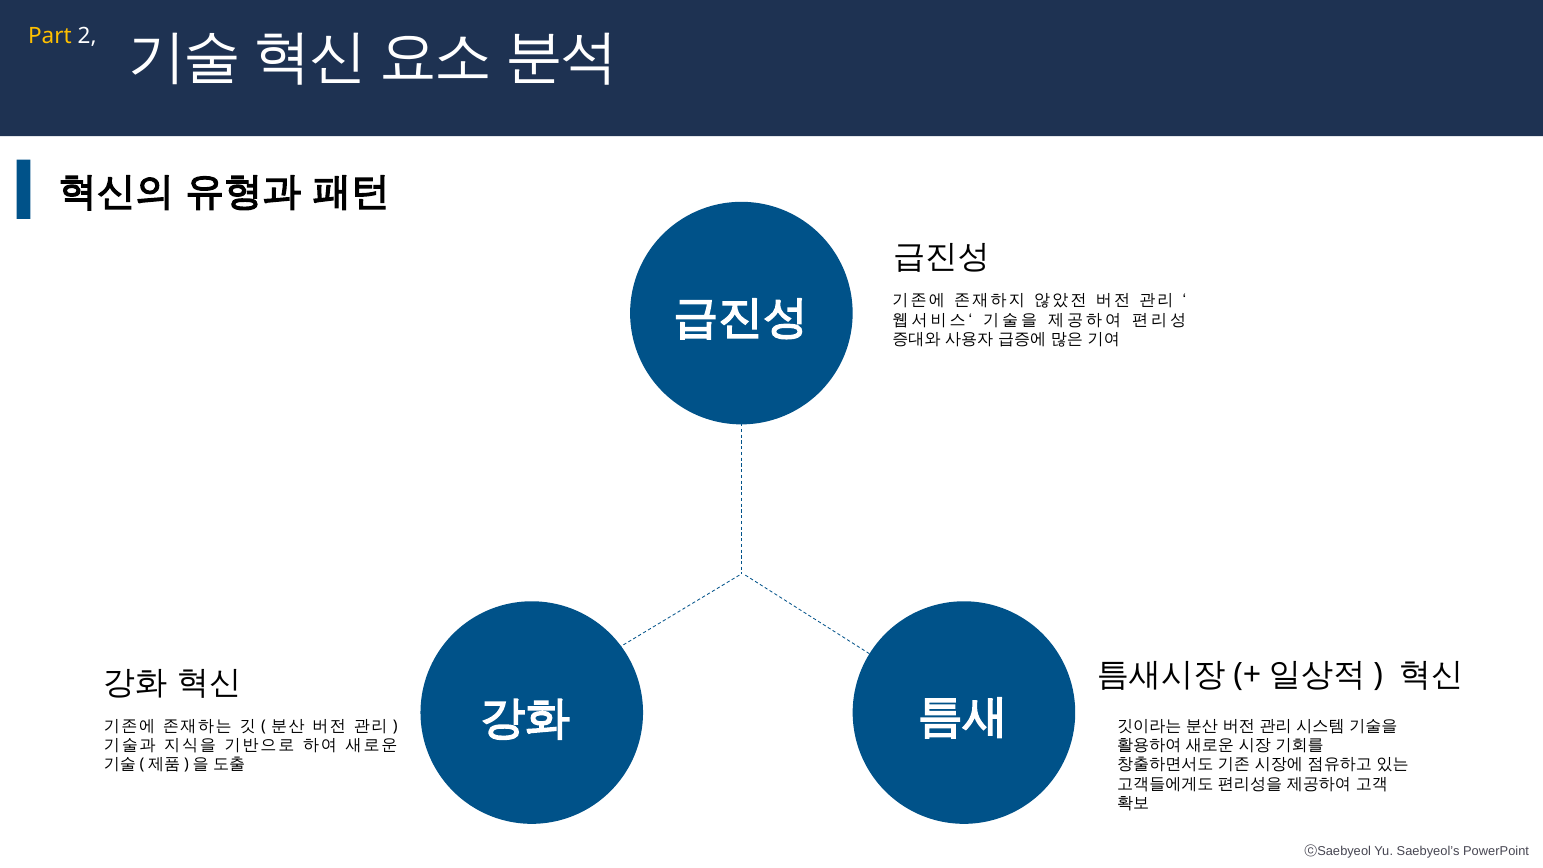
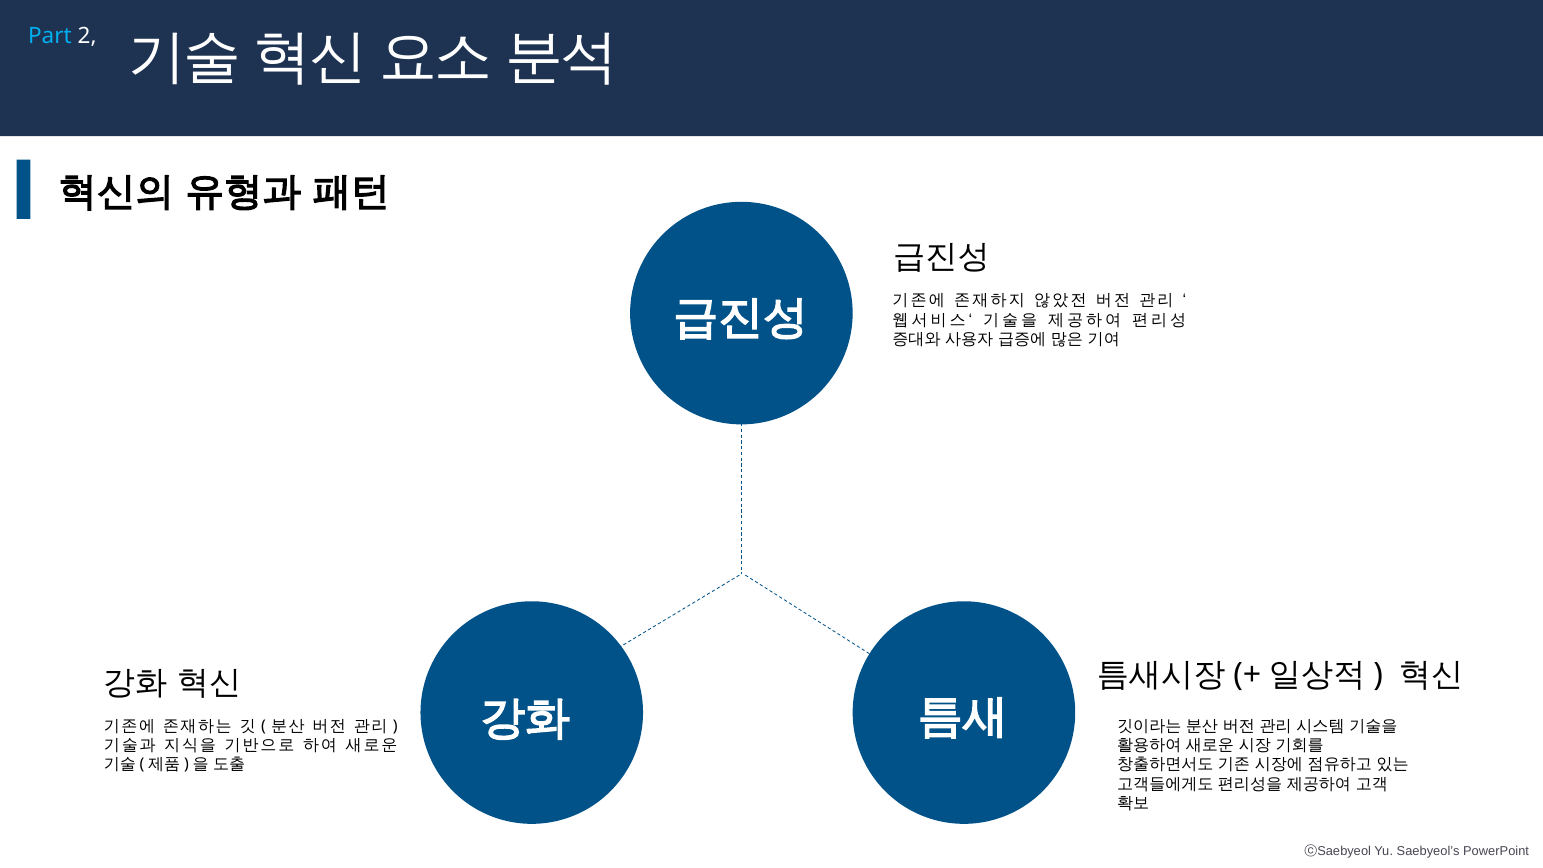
Part colour: yellow -> light blue (50, 36)
